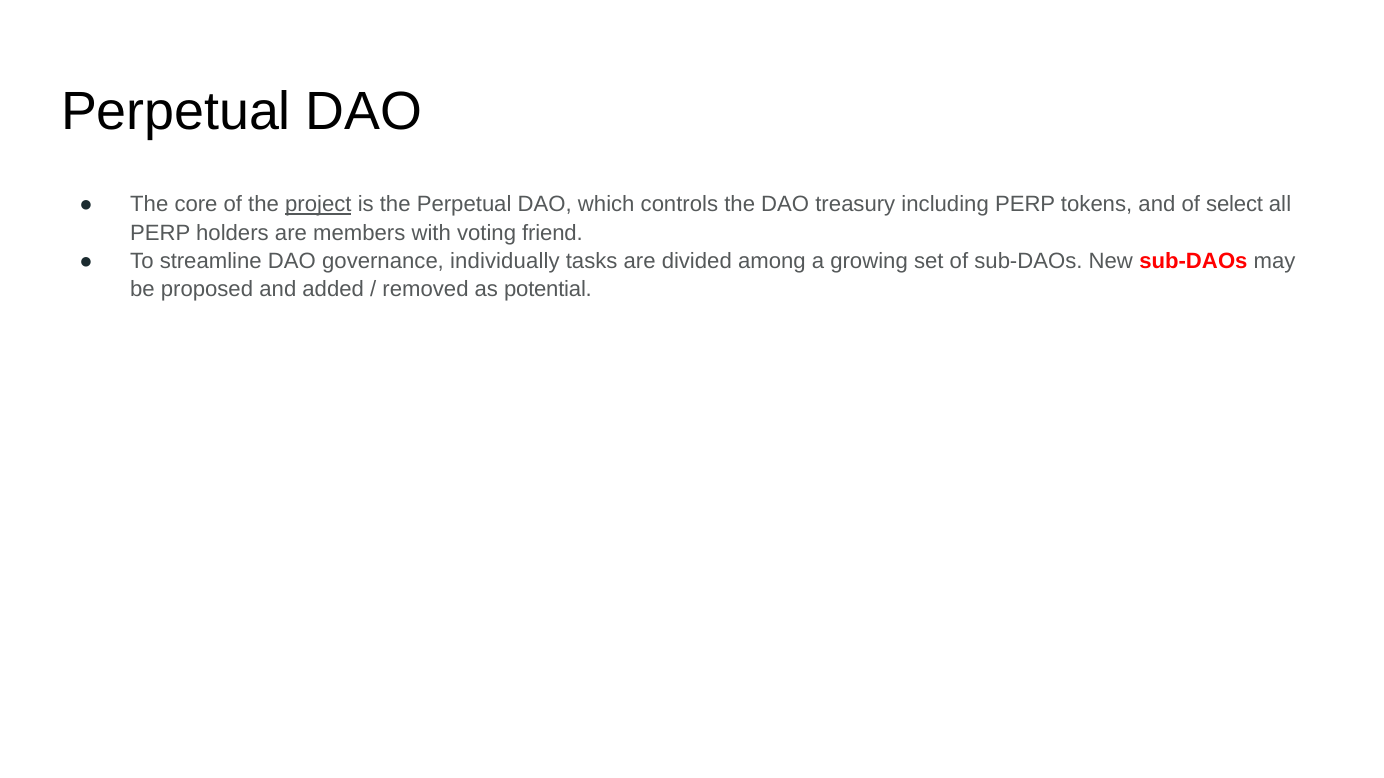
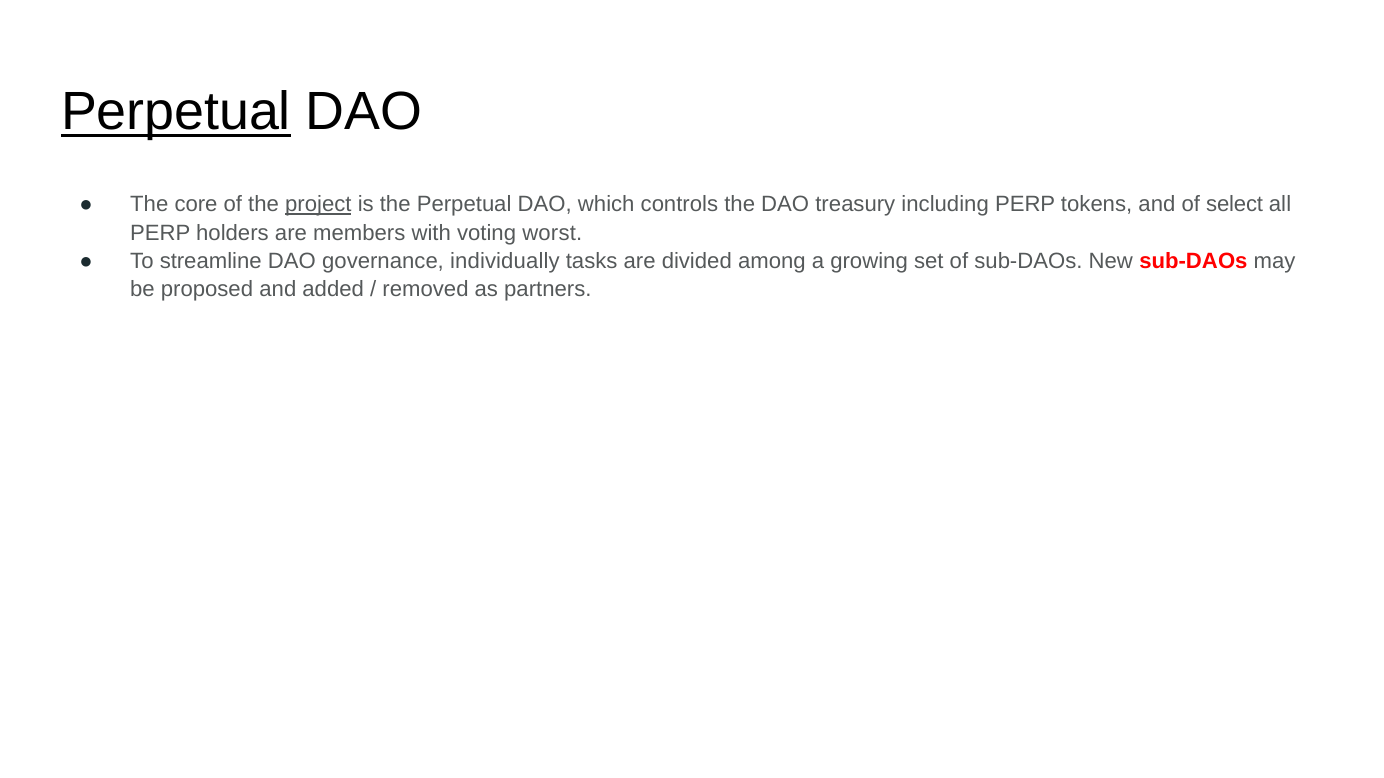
Perpetual underline: none -> present (176, 112)
friend: friend -> worst (552, 233)
potential: potential -> partners (548, 290)
